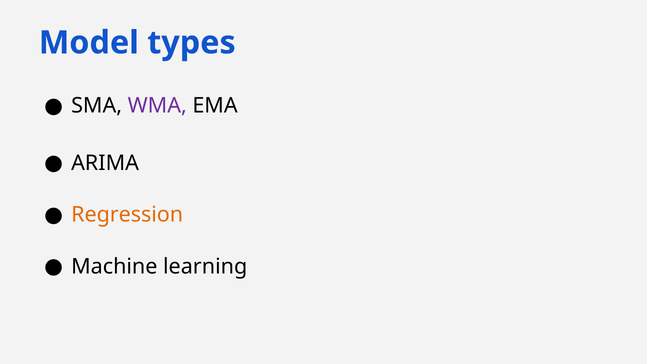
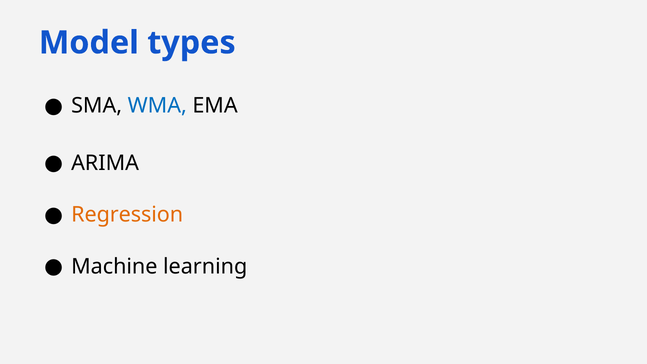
WMA colour: purple -> blue (157, 106)
